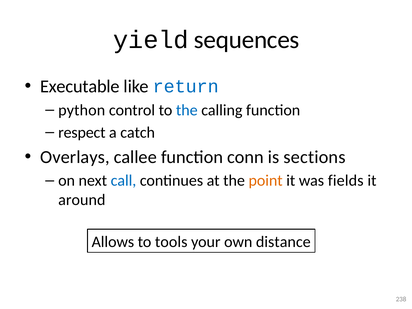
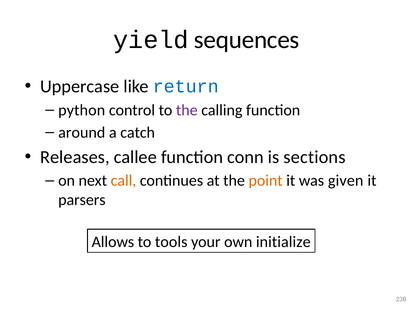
Executable: Executable -> Uppercase (80, 86)
the colour: blue -> purple (187, 110)
respect: respect -> around (82, 133)
Overlays: Overlays -> Releases (75, 157)
call colour: blue -> orange (123, 181)
fields: fields -> given (346, 181)
around: around -> parsers (82, 200)
distance: distance -> initialize (283, 242)
